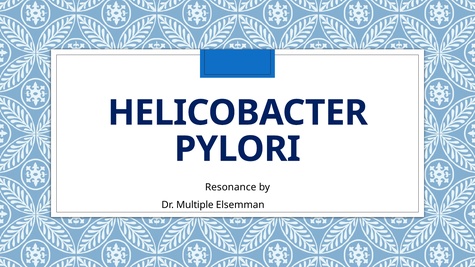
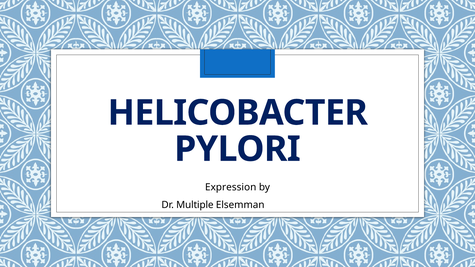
Resonance: Resonance -> Expression (231, 187)
